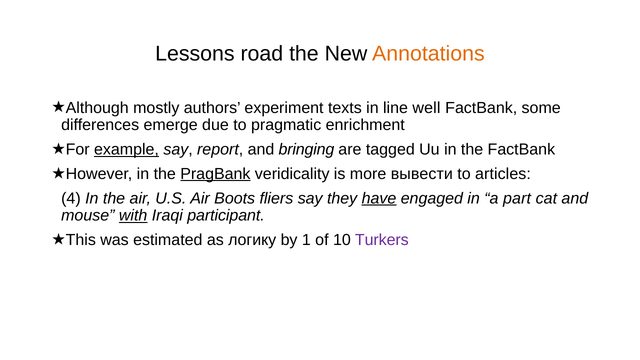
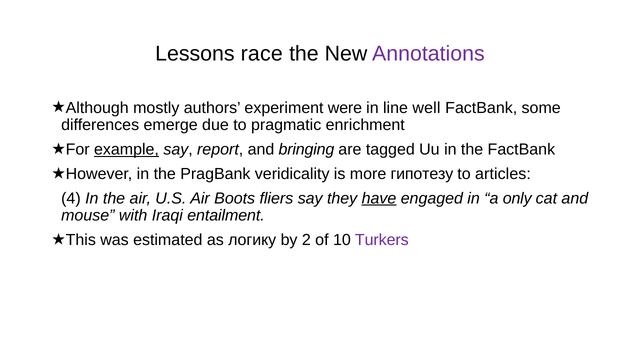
road: road -> race (262, 54)
Annotations colour: orange -> purple (428, 54)
texts: texts -> were (345, 108)
PragBank underline: present -> none (215, 174)
вывести: вывести -> гипотезу (422, 174)
part: part -> only (517, 198)
with underline: present -> none (133, 216)
participant: participant -> entailment (226, 216)
1: 1 -> 2 (306, 240)
